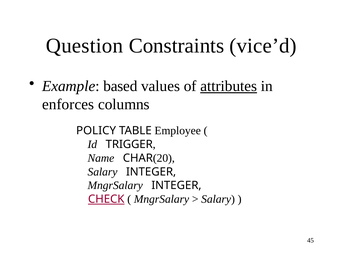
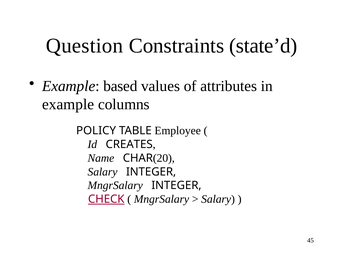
vice’d: vice’d -> state’d (263, 46)
attributes underline: present -> none (229, 86)
enforces: enforces -> example (68, 105)
TRIGGER: TRIGGER -> CREATES (129, 144)
